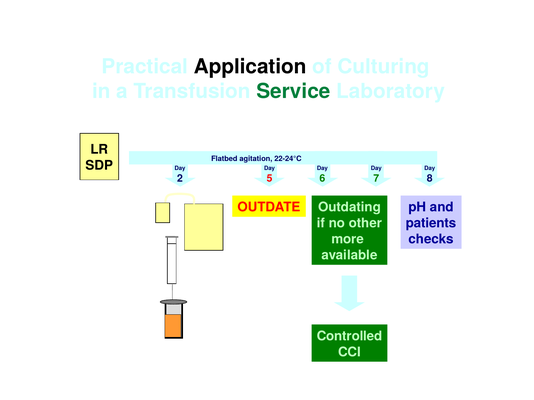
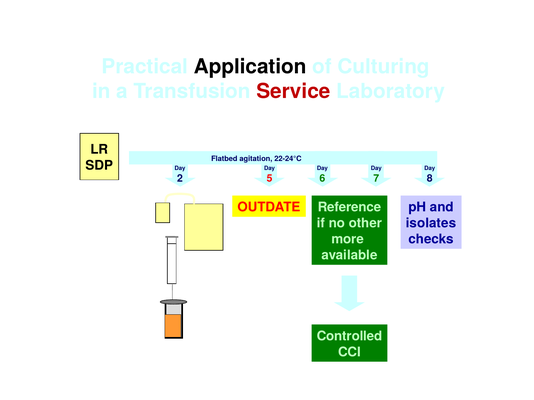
Service colour: green -> red (293, 92)
Outdating: Outdating -> Reference (350, 207)
patients: patients -> isolates (431, 223)
